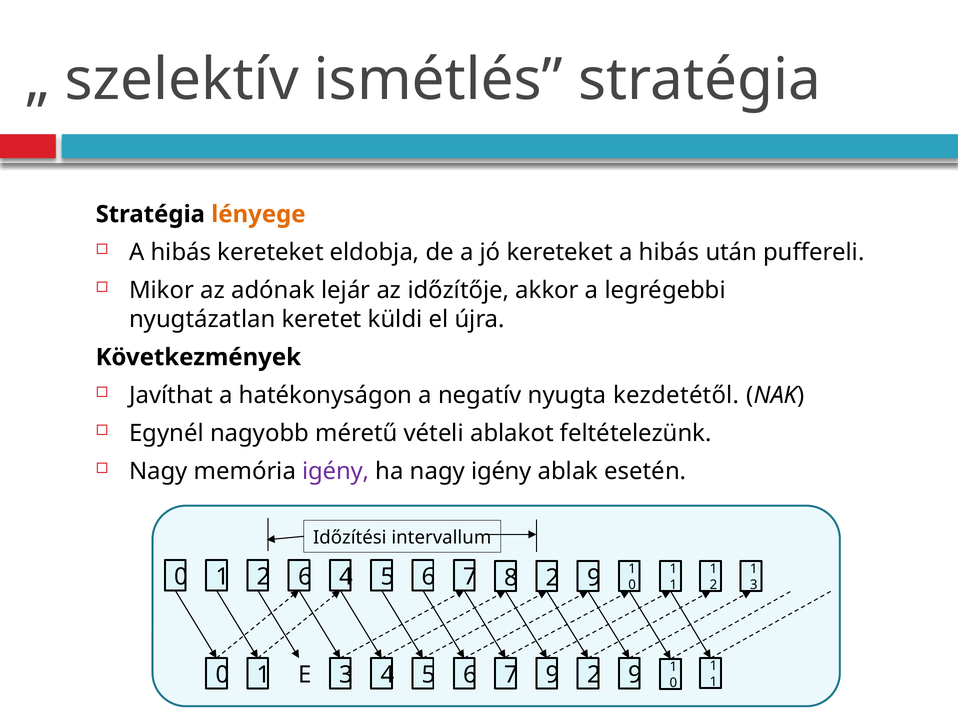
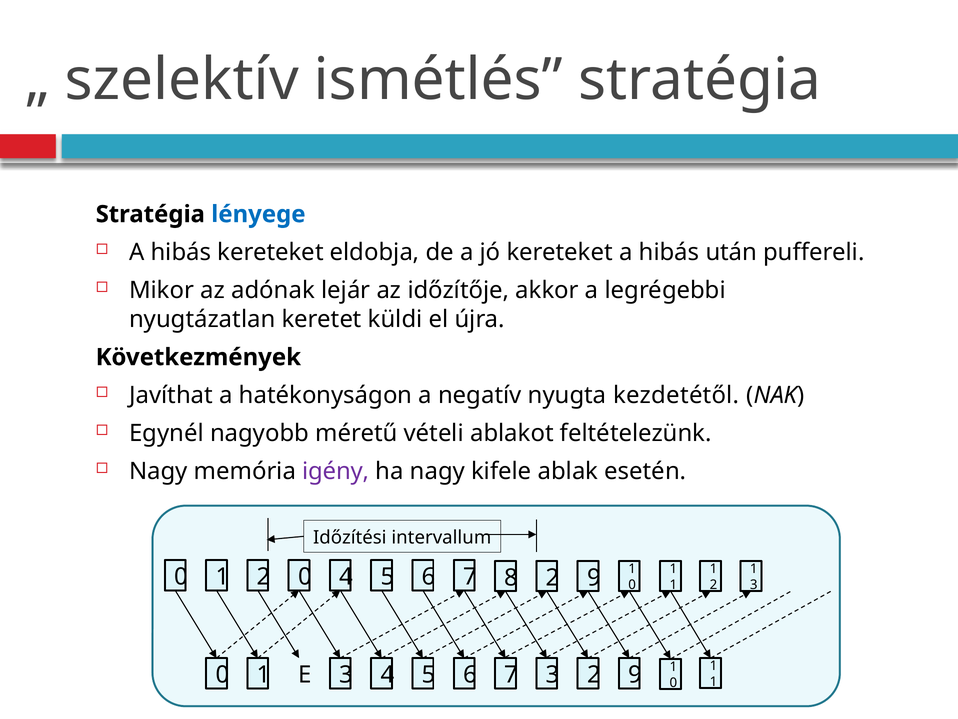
lényege colour: orange -> blue (258, 214)
nagy igény: igény -> kifele (501, 471)
1 2 6: 6 -> 0 (305, 576)
7 9: 9 -> 3 (553, 674)
